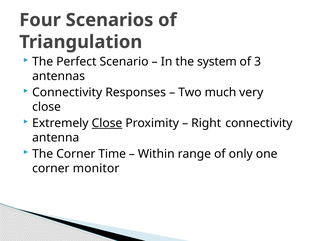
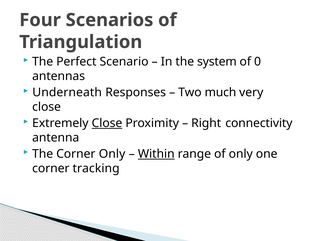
3: 3 -> 0 (258, 62)
Connectivity: Connectivity -> Underneath (67, 93)
Corner Time: Time -> Only (112, 154)
Within underline: none -> present (156, 154)
monitor: monitor -> tracking (96, 169)
